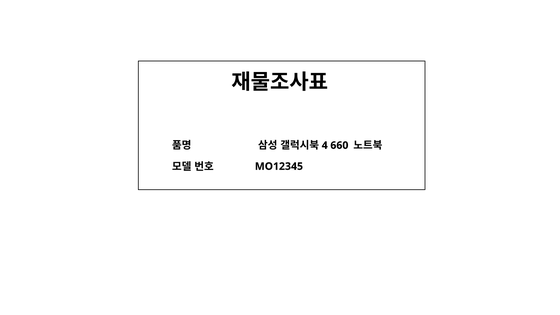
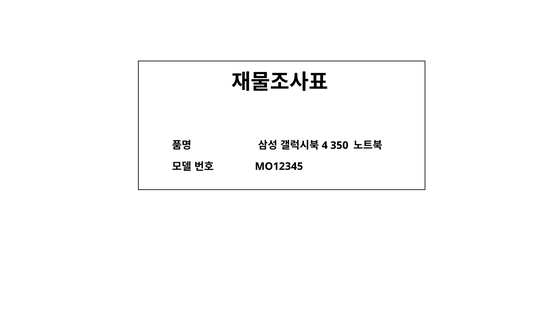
660: 660 -> 350 (339, 145)
